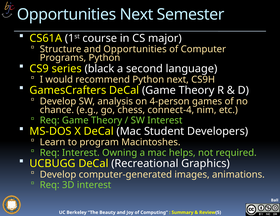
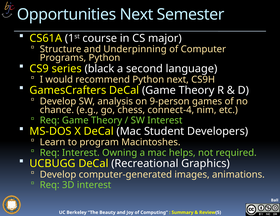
and Opportunities: Opportunities -> Underpinning (135, 49)
4-person: 4-person -> 9-person (170, 101)
